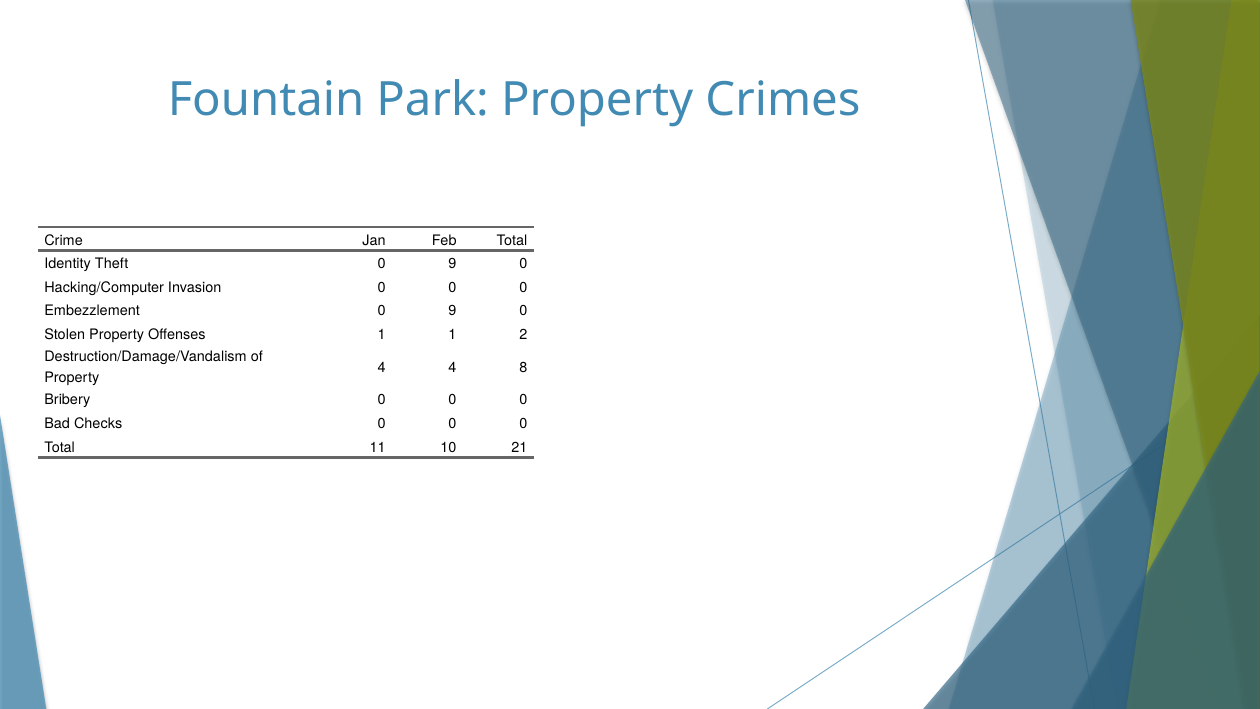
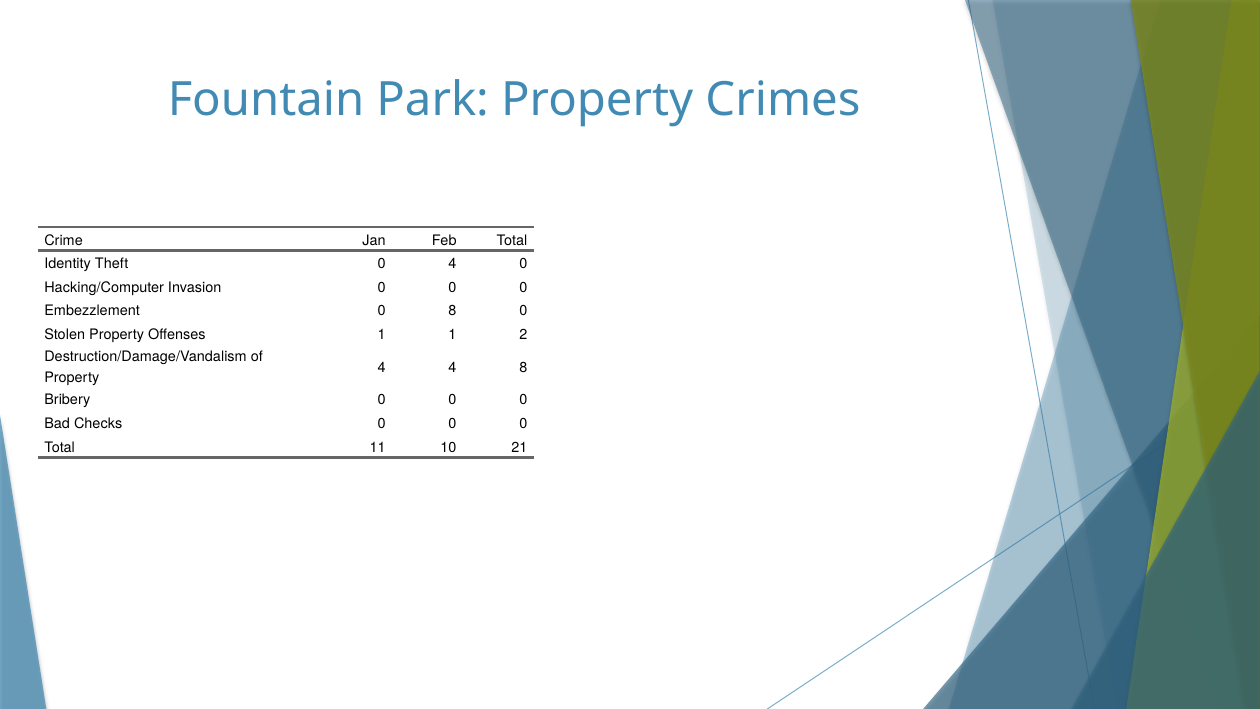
Theft 0 9: 9 -> 4 (453, 264)
Embezzlement 0 9: 9 -> 8 (453, 311)
